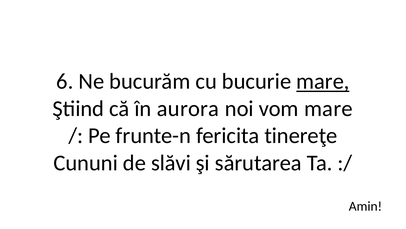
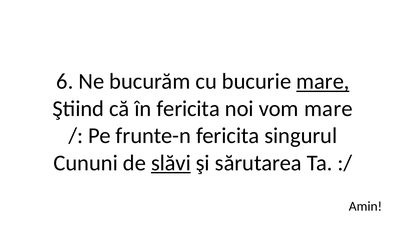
în aurora: aurora -> fericita (188, 108)
tinereţe: tinereţe -> singurul (301, 135)
slăvi underline: none -> present (171, 162)
